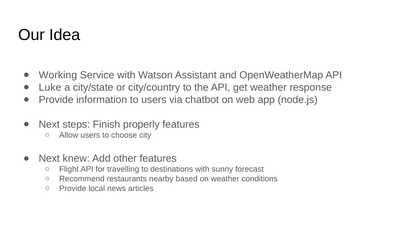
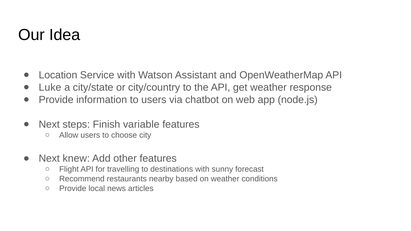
Working: Working -> Location (58, 75)
properly: properly -> variable (141, 124)
